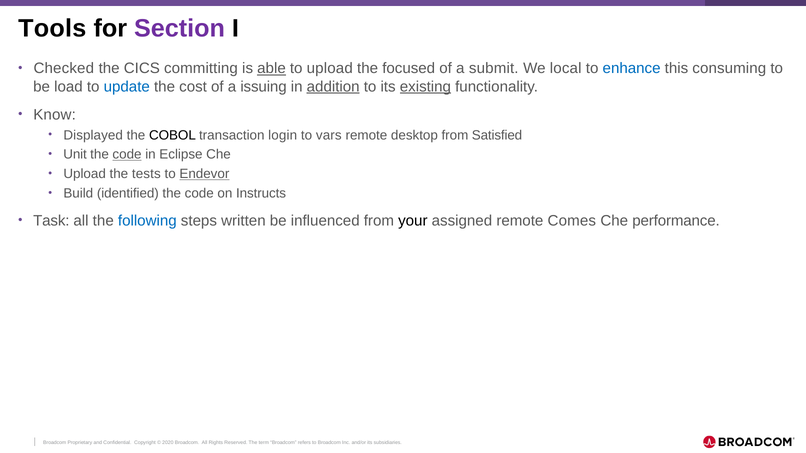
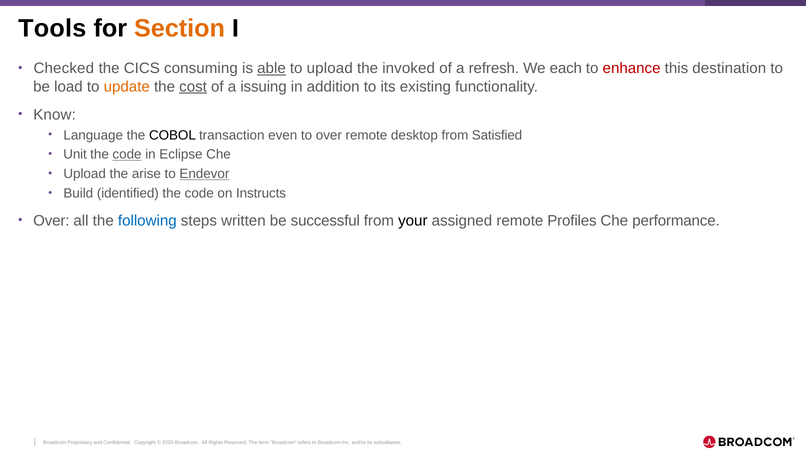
Section colour: purple -> orange (180, 29)
committing: committing -> consuming (201, 69)
focused: focused -> invoked (409, 69)
submit: submit -> refresh (494, 69)
local: local -> each (566, 69)
enhance colour: blue -> red (632, 69)
consuming: consuming -> destination (729, 69)
update colour: blue -> orange (127, 87)
cost underline: none -> present (193, 87)
addition underline: present -> none (333, 87)
existing underline: present -> none (425, 87)
Displayed: Displayed -> Language (93, 135)
login: login -> even (283, 135)
to vars: vars -> over (329, 135)
tests: tests -> arise (146, 174)
Task: Task -> Over (51, 221)
influenced: influenced -> successful (325, 221)
Comes: Comes -> Profiles (572, 221)
